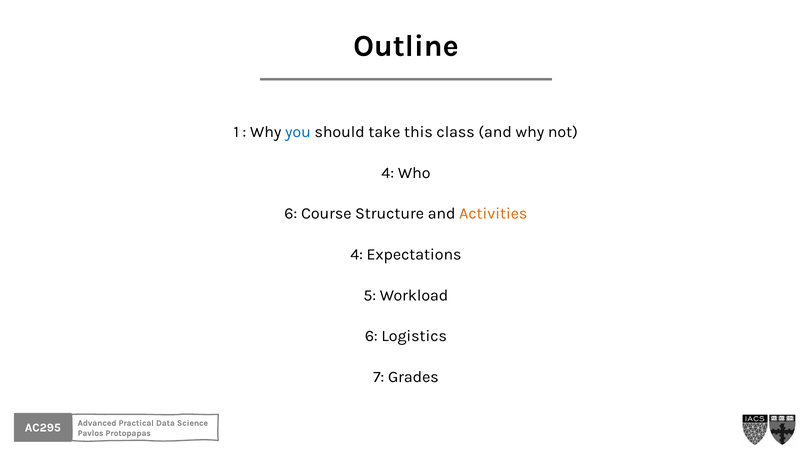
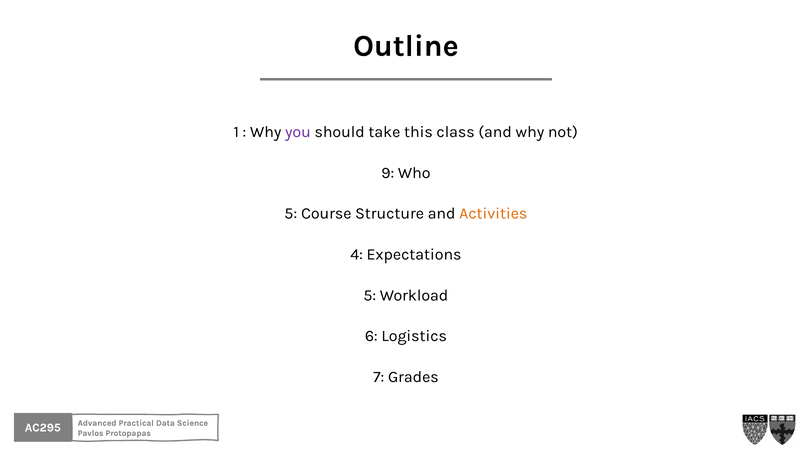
you colour: blue -> purple (298, 132)
4: 4 -> 9 (388, 173)
6: 6 -> 5 (291, 213)
